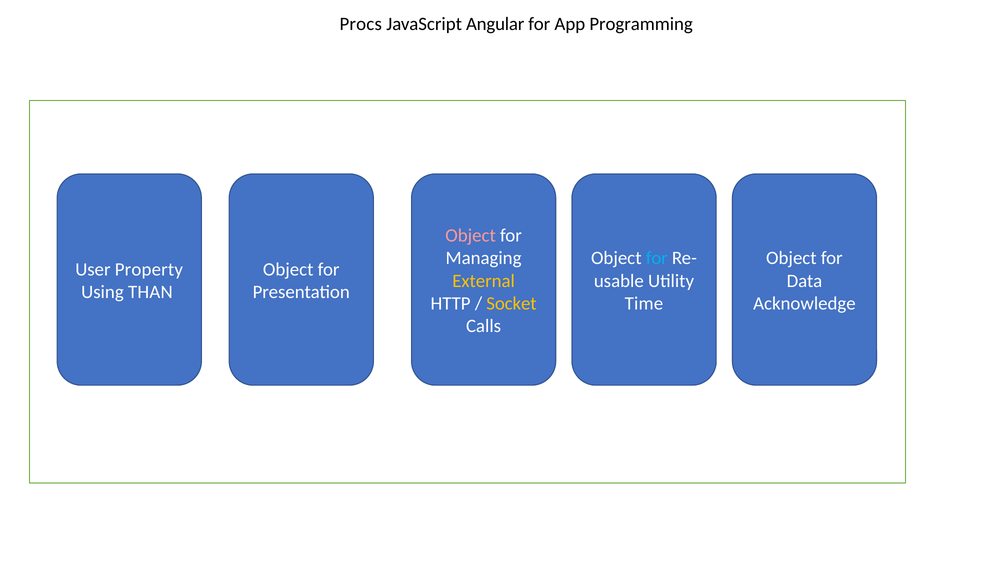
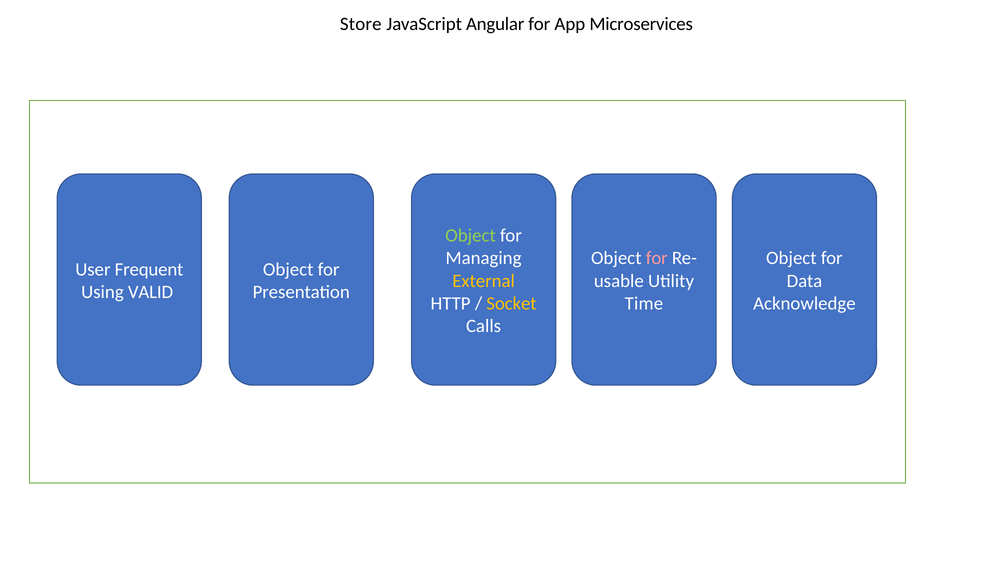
Procs: Procs -> Store (361, 24)
Programming: Programming -> Microservices (641, 24)
Object colour: pink -> light green (471, 236)
for colour: light blue -> pink (657, 258)
Property: Property -> Frequent (149, 269)
THAN: THAN -> VALID (151, 292)
